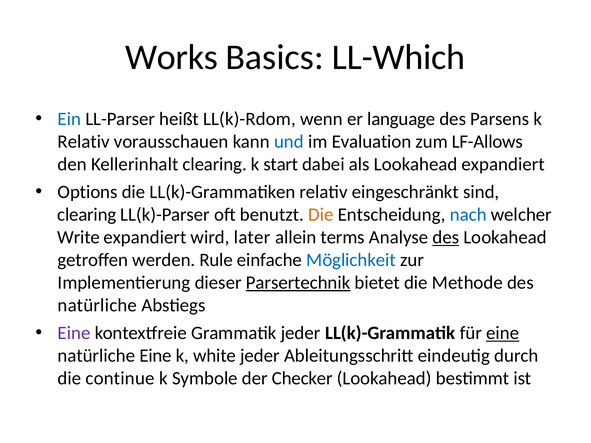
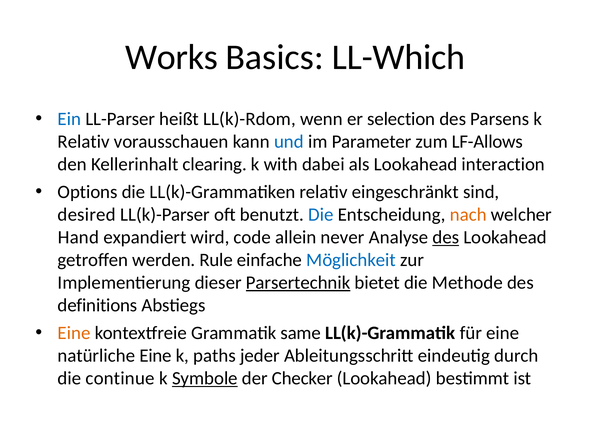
language: language -> selection (401, 119)
Evaluation: Evaluation -> Parameter (372, 142)
start: start -> with (281, 164)
Lookahead expandiert: expandiert -> interaction (503, 164)
clearing: clearing -> desired (87, 215)
Die colour: orange -> blue (321, 215)
nach colour: blue -> orange (468, 215)
Write: Write -> Hand (78, 237)
later: later -> code (252, 237)
terms: terms -> never (343, 237)
natürliche: natürliche -> definitions (97, 305)
Eine colour: purple -> orange (74, 333)
Grammatik jeder: jeder -> same (301, 333)
eine underline: present -> none (503, 333)
white: white -> paths (215, 356)
Symbole underline: none -> present (205, 379)
